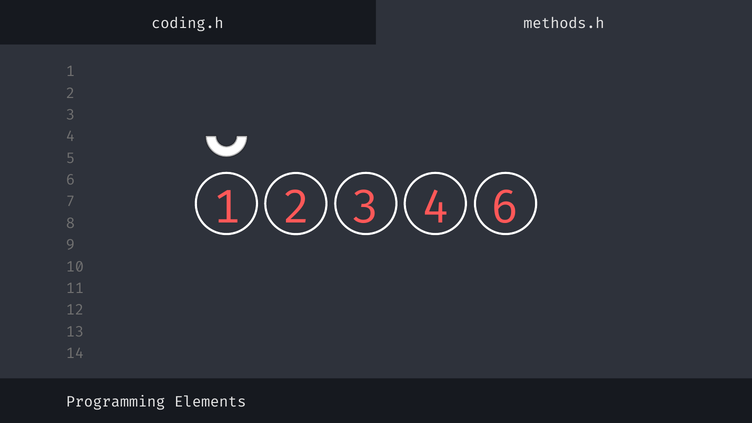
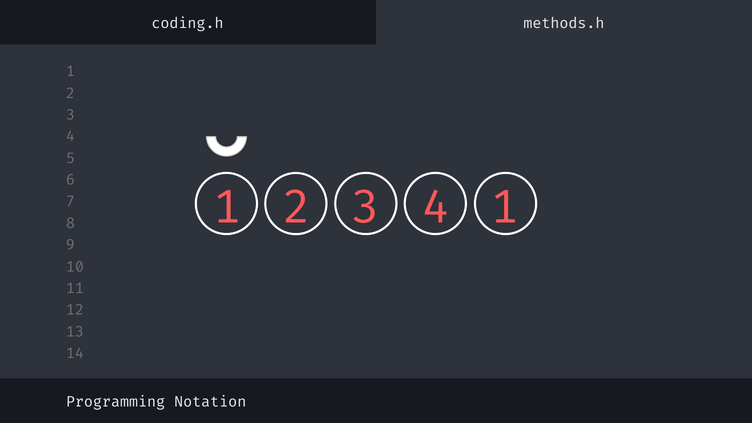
3 6: 6 -> 1 (505, 207)
Elements: Elements -> Notation (210, 402)
